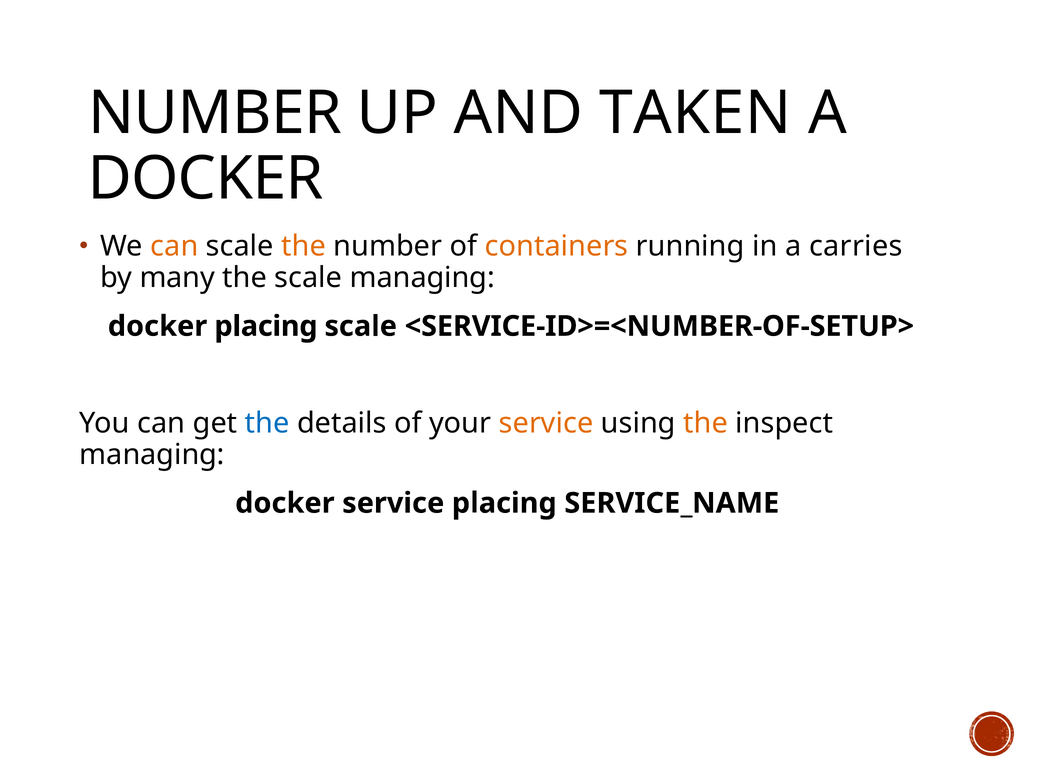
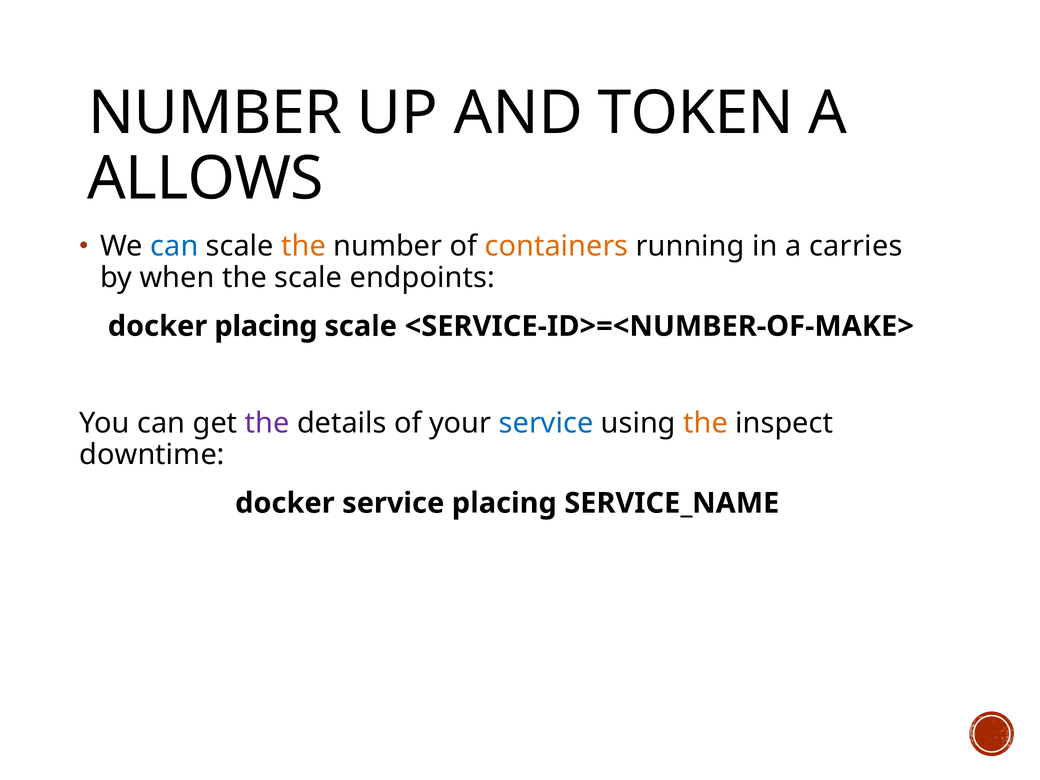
TAKEN: TAKEN -> TOKEN (696, 113)
DOCKER: DOCKER -> ALLOWS (206, 179)
can colour: orange -> blue (174, 246)
many: many -> when (177, 278)
scale managing: managing -> endpoints (422, 278)
<SERVICE-ID>=<NUMBER-OF-SETUP>: <SERVICE-ID>=<NUMBER-OF-SETUP> -> <SERVICE-ID>=<NUMBER-OF-MAKE> (659, 326)
the colour: blue -> purple (267, 423)
service colour: orange -> blue (546, 423)
managing: managing -> downtime (152, 455)
